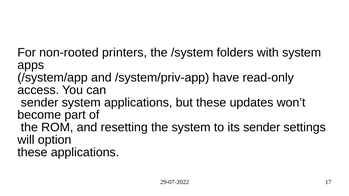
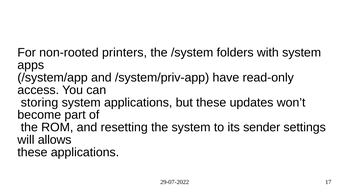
sender: sender -> storing (40, 103)
option: option -> allows (55, 140)
